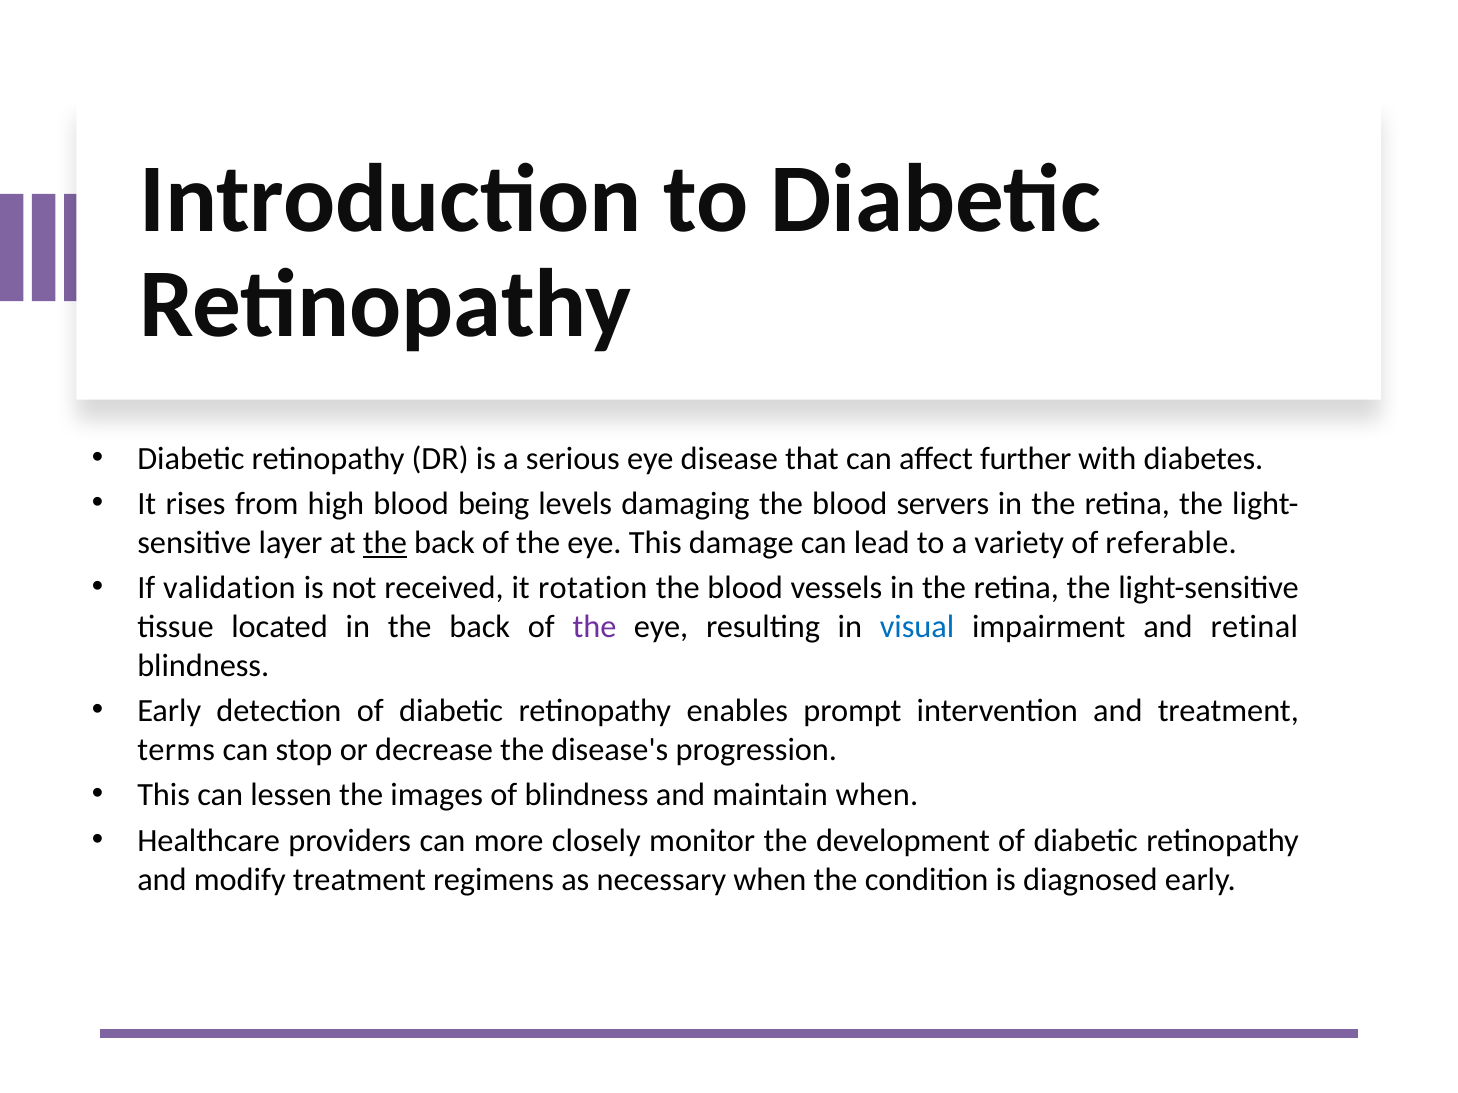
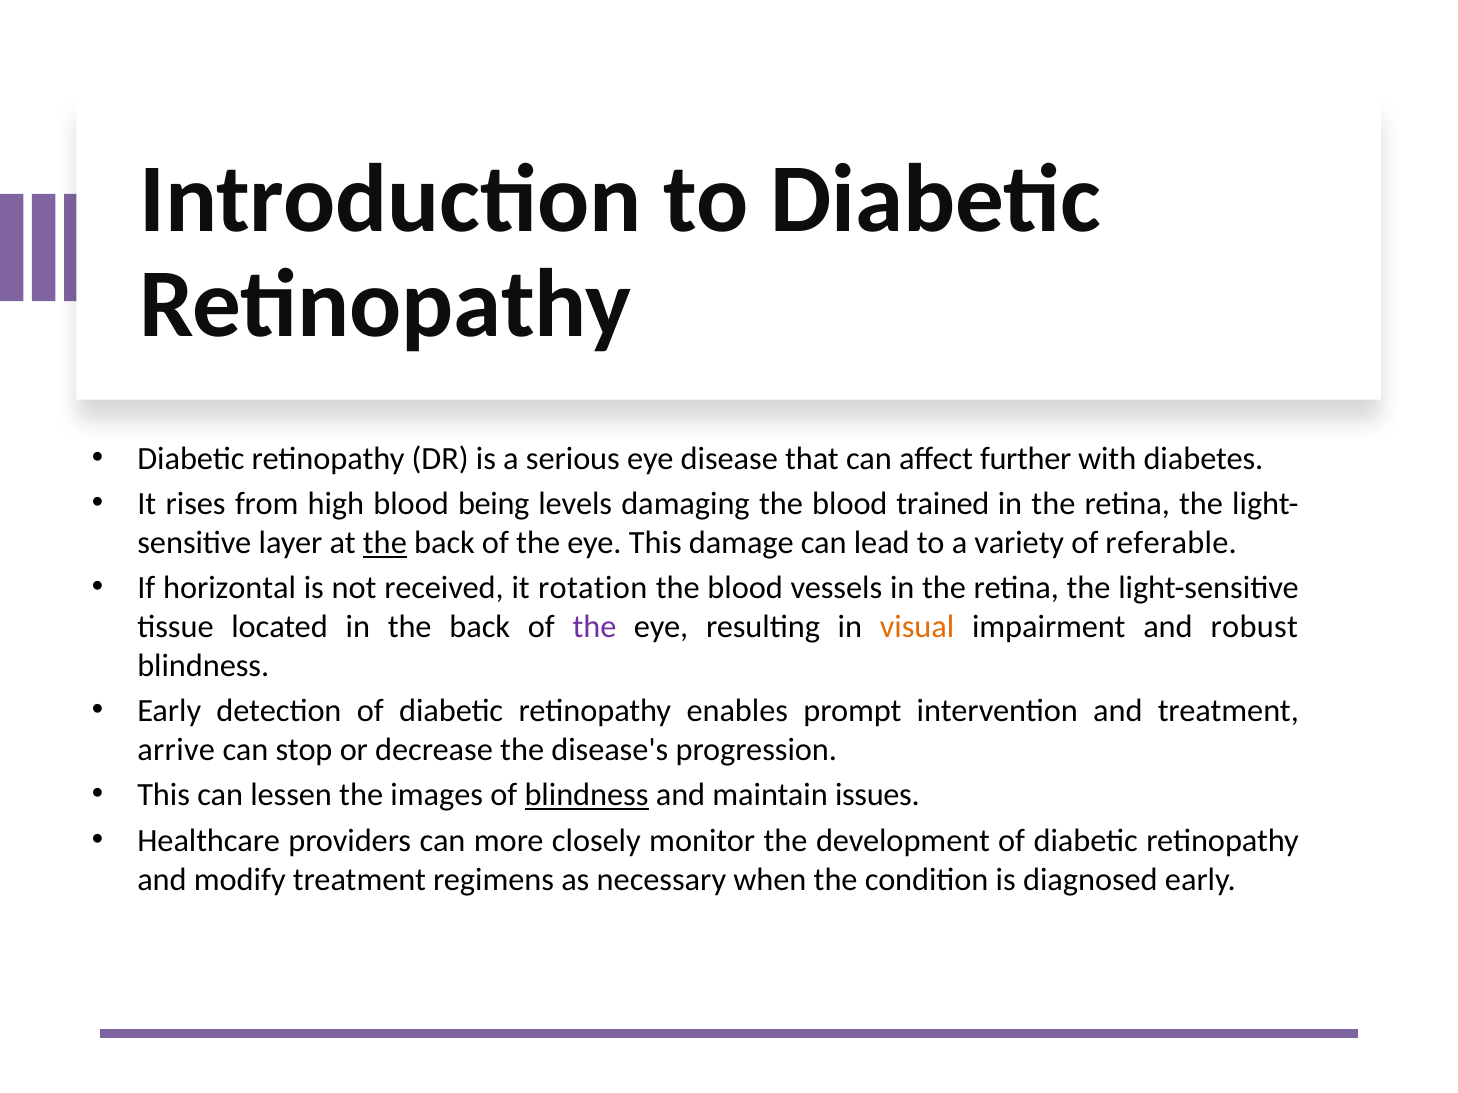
servers: servers -> trained (943, 504)
validation: validation -> horizontal (230, 588)
visual colour: blue -> orange (917, 627)
retinal: retinal -> robust (1254, 627)
terms: terms -> arrive (176, 750)
blindness underline: none -> present (587, 796)
maintain when: when -> issues (877, 796)
